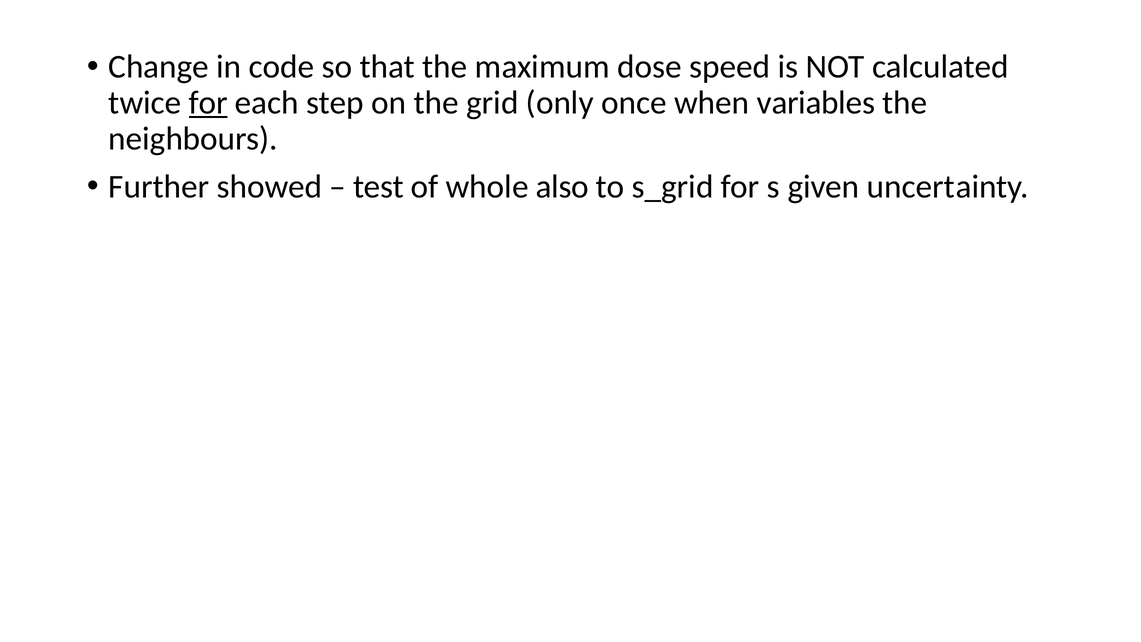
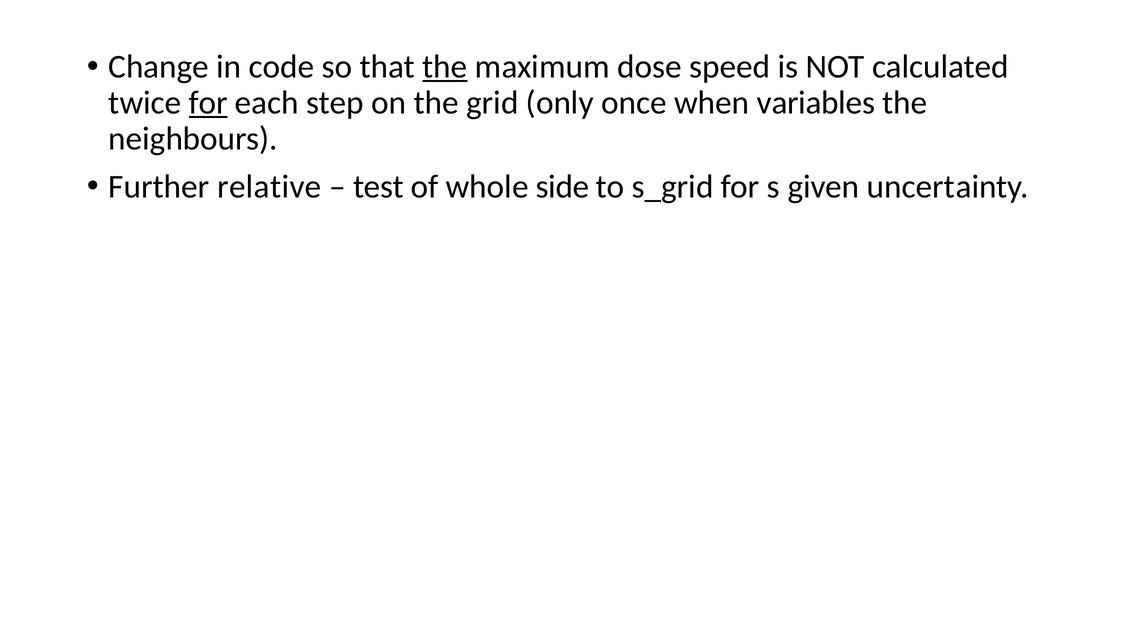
the underline: none -> present (445, 67)
showed: showed -> relative (269, 187)
also: also -> side (562, 187)
